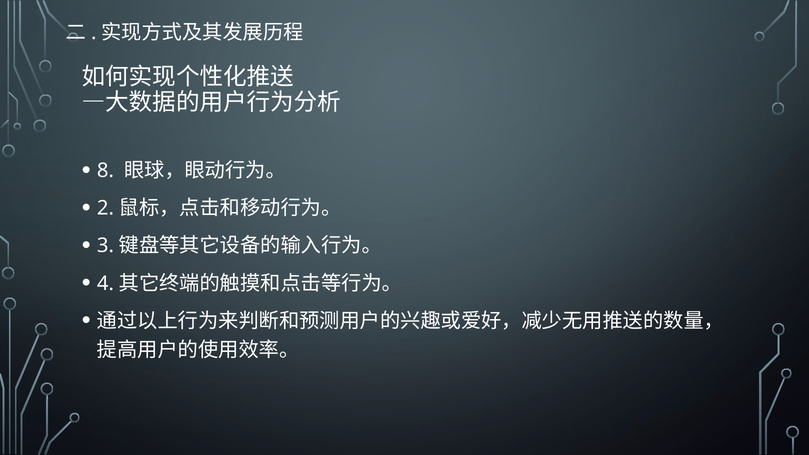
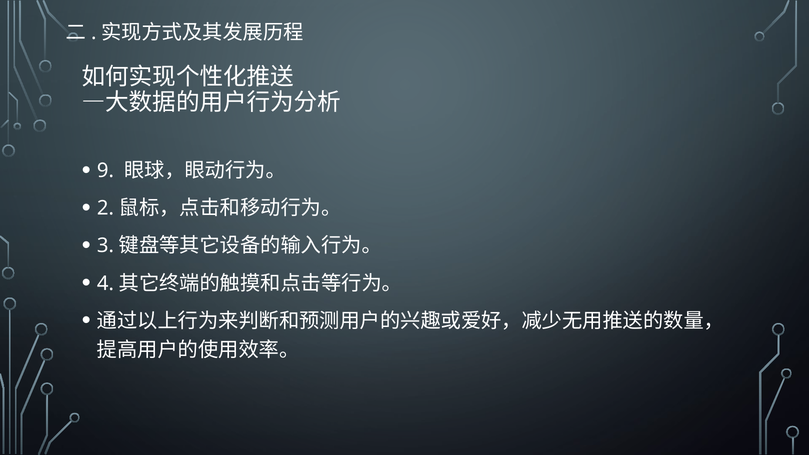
8: 8 -> 9 (105, 171)
